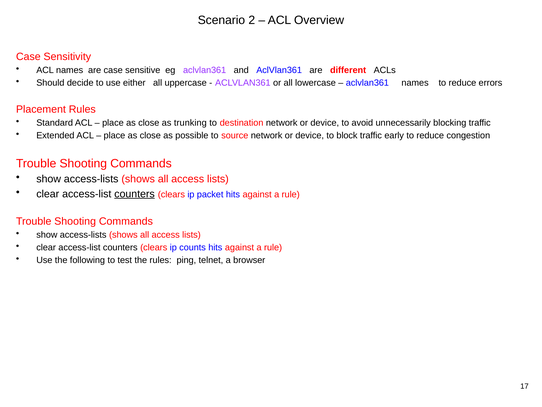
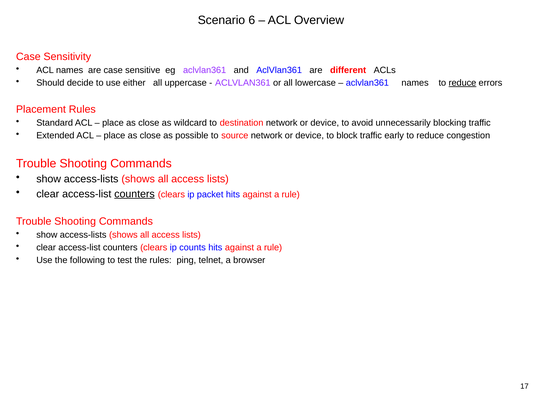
2: 2 -> 6 (252, 20)
reduce underline: none -> present (462, 83)
trunking: trunking -> wildcard (190, 123)
